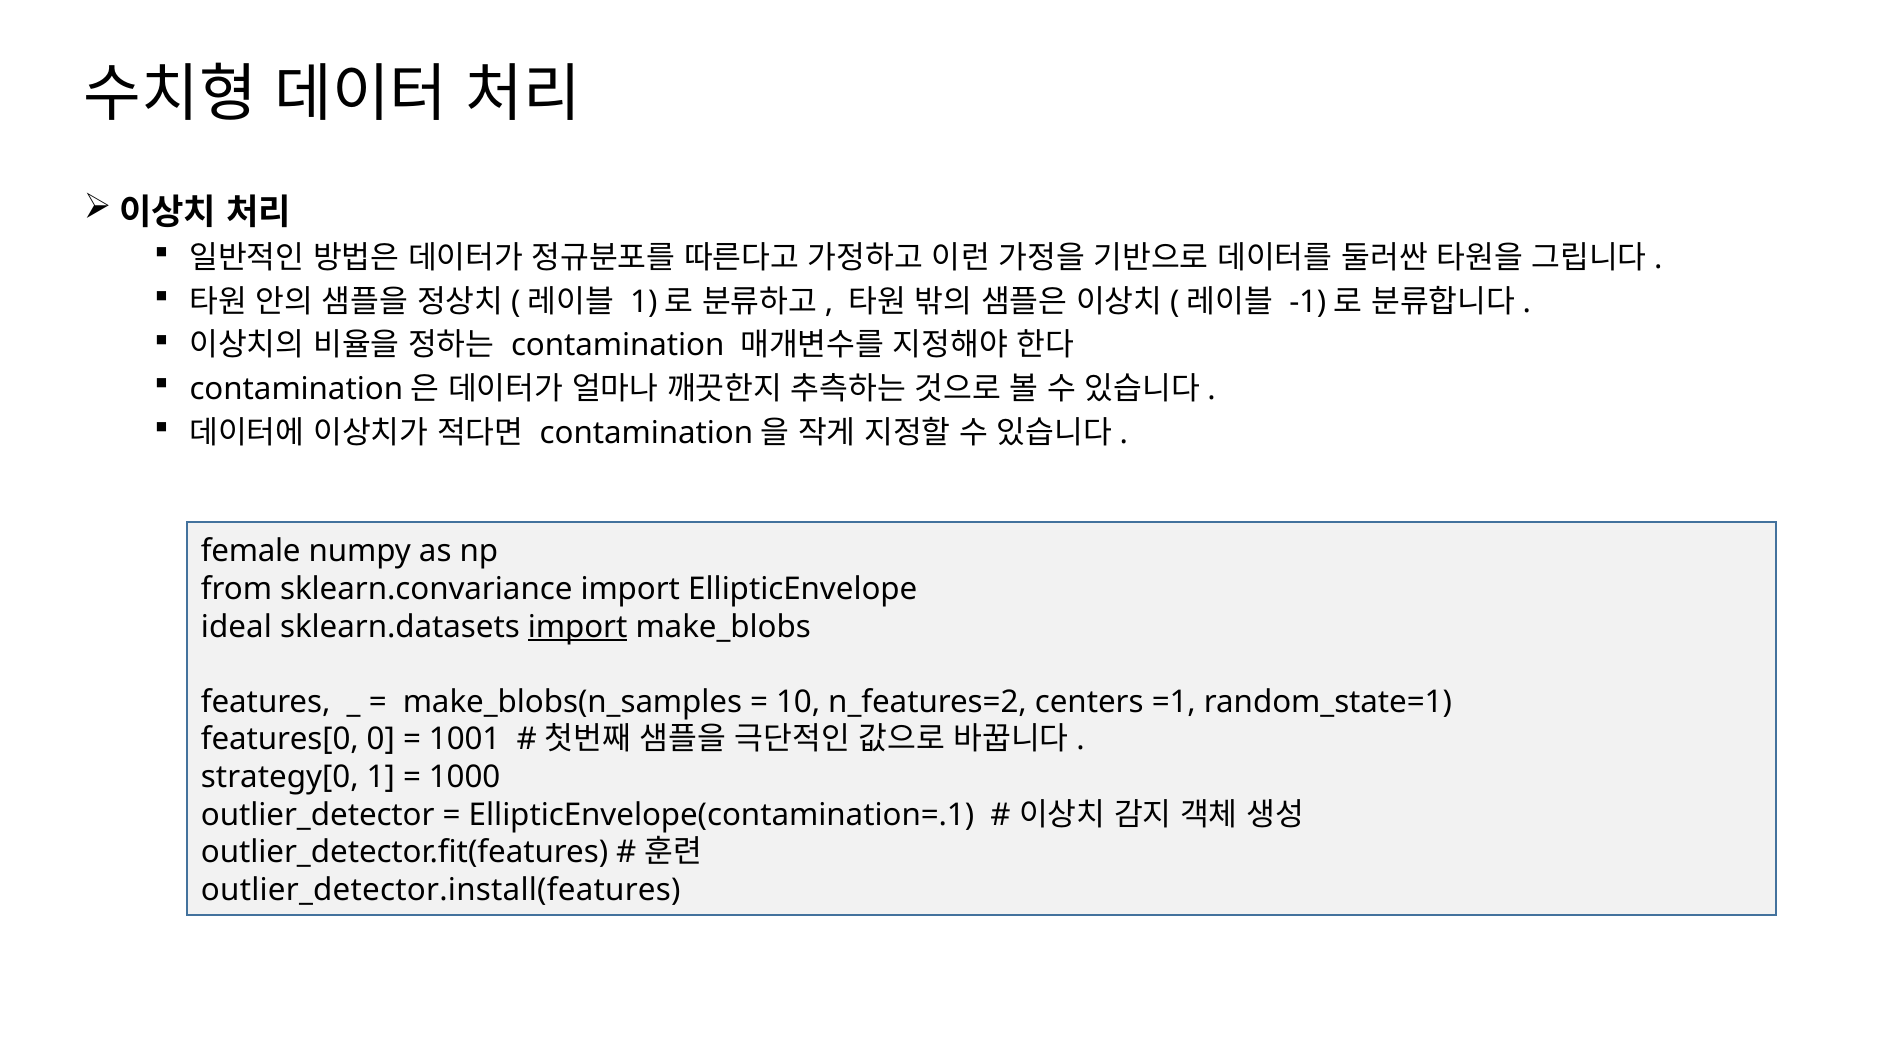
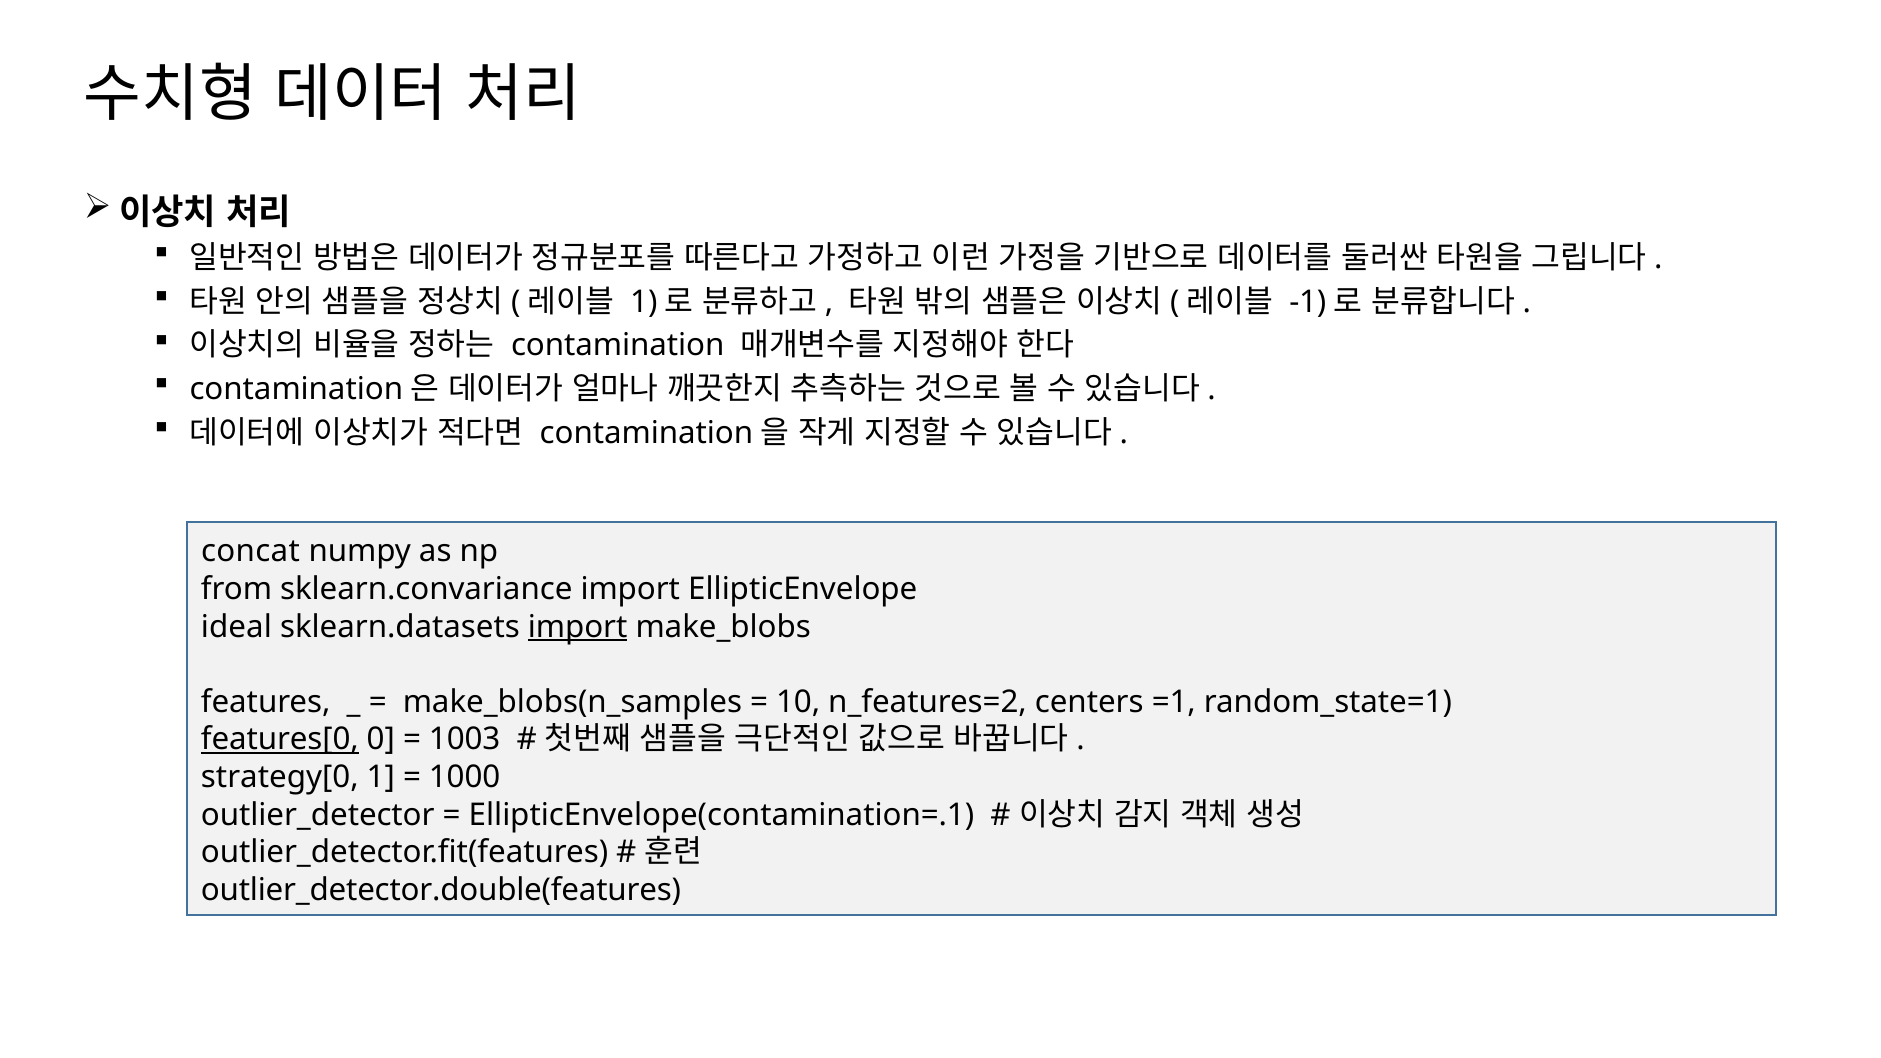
female: female -> concat (251, 552)
features[0 underline: none -> present (280, 740)
1001: 1001 -> 1003 (465, 740)
outlier_detector.install(features: outlier_detector.install(features -> outlier_detector.double(features (441, 890)
